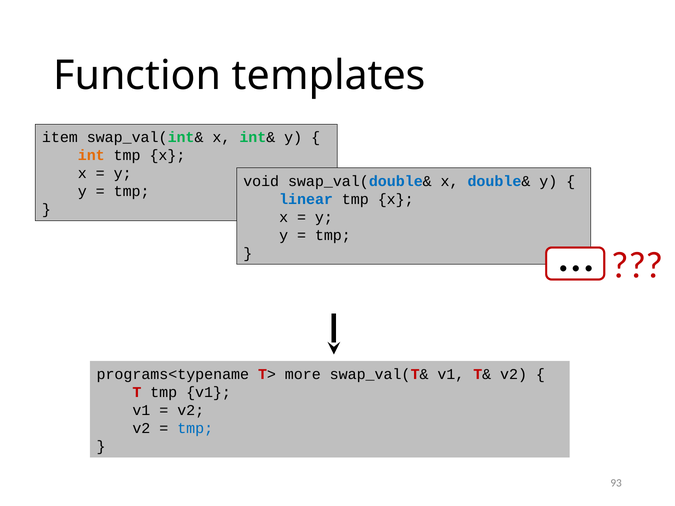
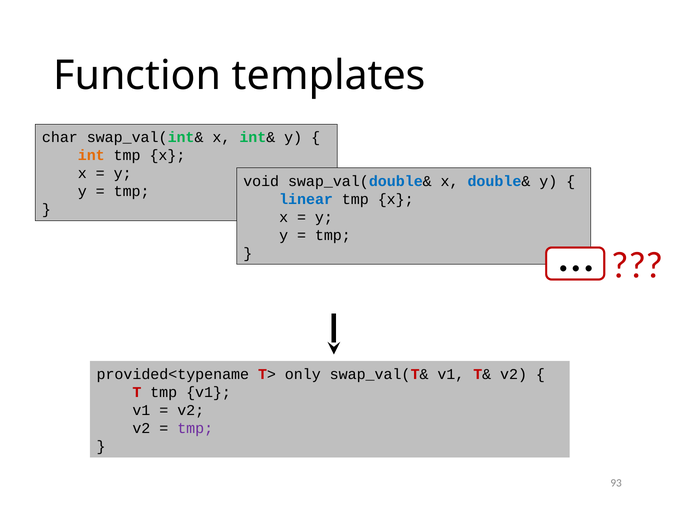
item: item -> char (60, 138)
programs<typename: programs<typename -> provided<typename (173, 374)
more: more -> only (303, 374)
tmp colour: blue -> purple (195, 428)
